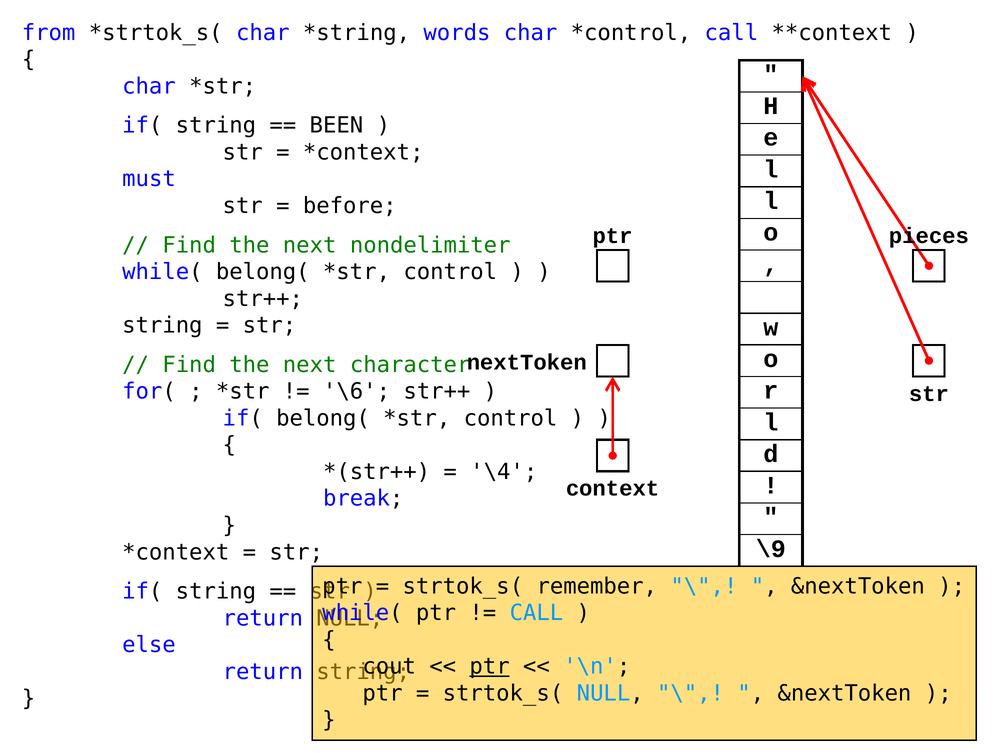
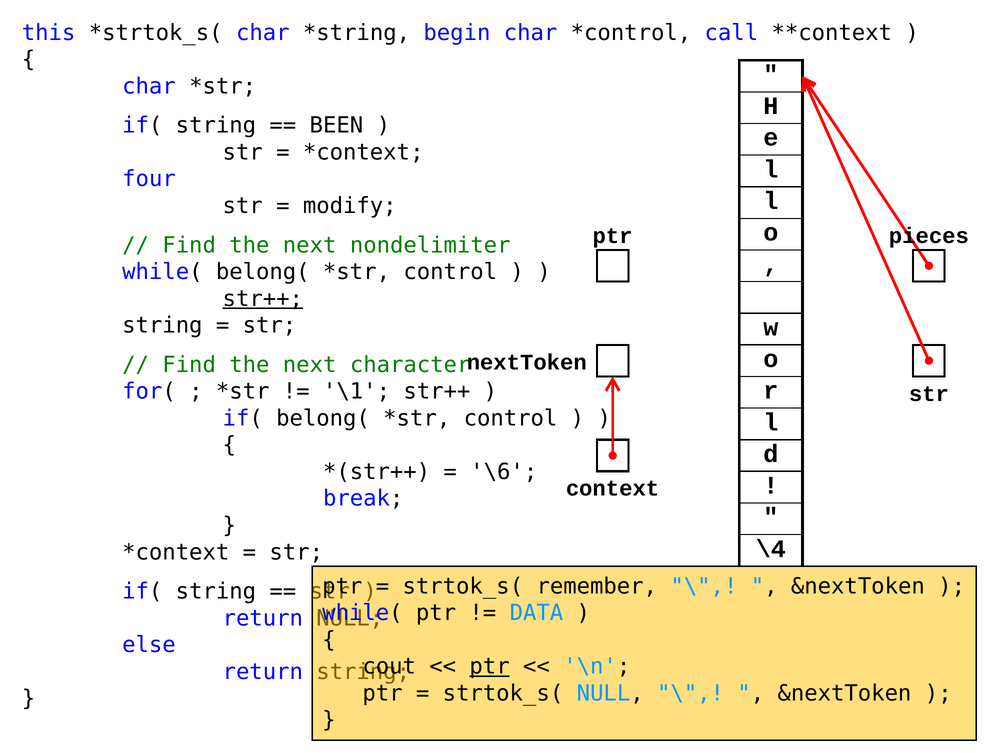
from: from -> this (49, 33)
words: words -> begin (457, 33)
must: must -> four (149, 179)
before: before -> modify (350, 206)
str++ underline: none -> present (263, 299)
\6: \6 -> \1 (357, 392)
\4: \4 -> \6 (504, 472)
\9: \9 -> \4 (771, 549)
CALL: CALL -> DATA (536, 613)
